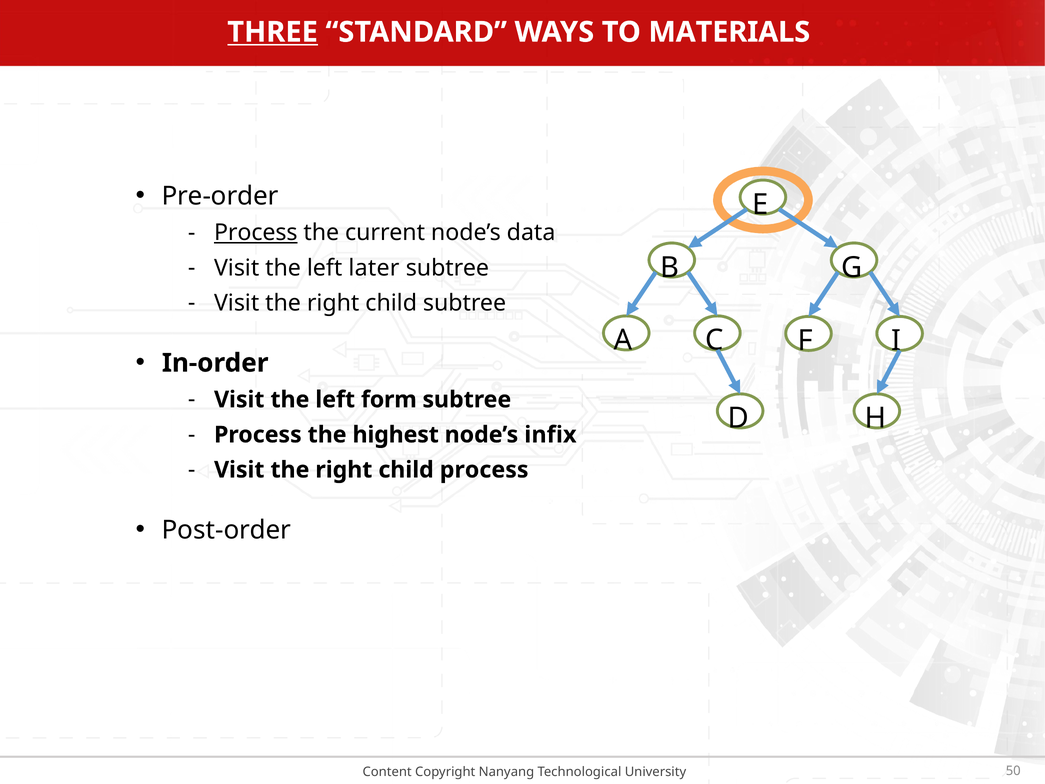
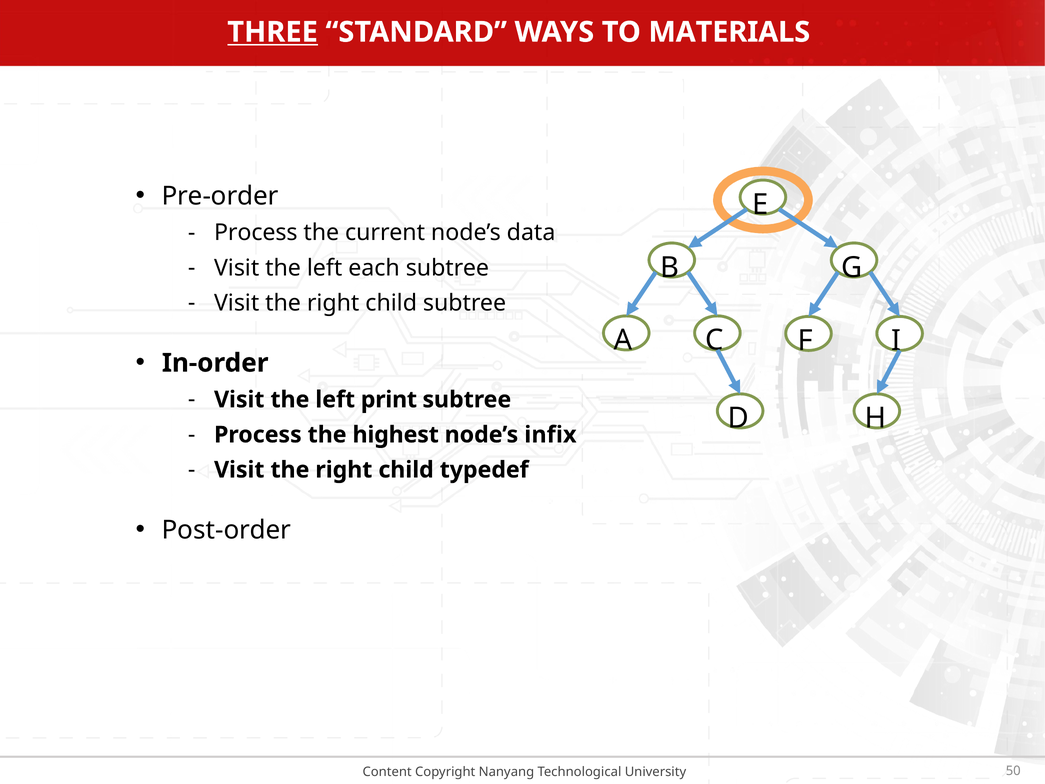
Process underline: present -> none (256, 233)
later: later -> each (374, 268)
form: form -> print (389, 400)
child process: process -> typedef (484, 470)
